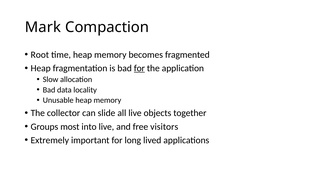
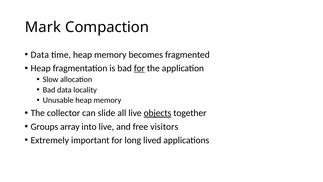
Root: Root -> Data (40, 55)
objects underline: none -> present (157, 113)
most: most -> array (70, 126)
